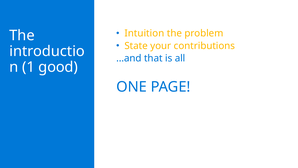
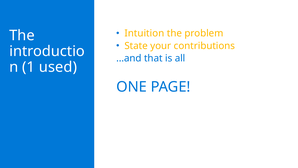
good: good -> used (58, 67)
